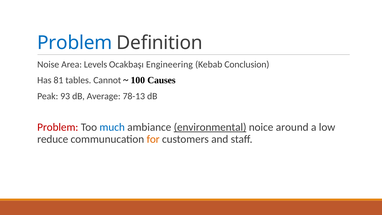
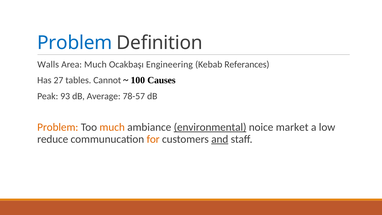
Noise: Noise -> Walls (48, 64)
Area Levels: Levels -> Much (95, 64)
Conclusion: Conclusion -> Referances (247, 64)
81: 81 -> 27 (58, 80)
78-13: 78-13 -> 78-57 (134, 96)
Problem colour: red -> orange (58, 127)
much colour: blue -> orange (112, 127)
around: around -> market (292, 127)
and underline: none -> present (220, 139)
